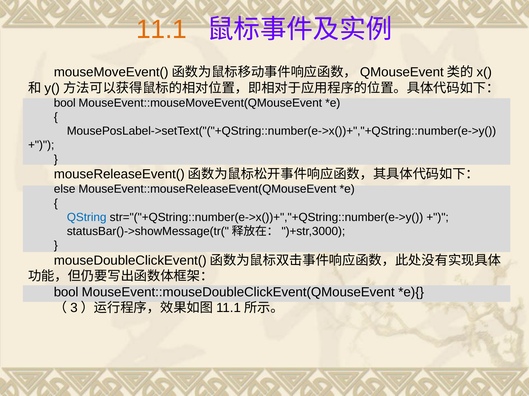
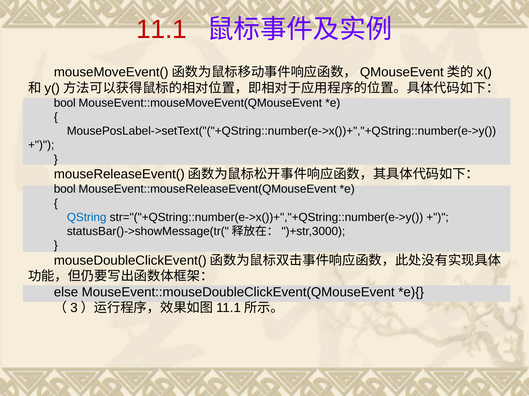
11.1 colour: orange -> red (162, 29)
else: else -> bool (65, 189)
bool: bool -> else (66, 293)
